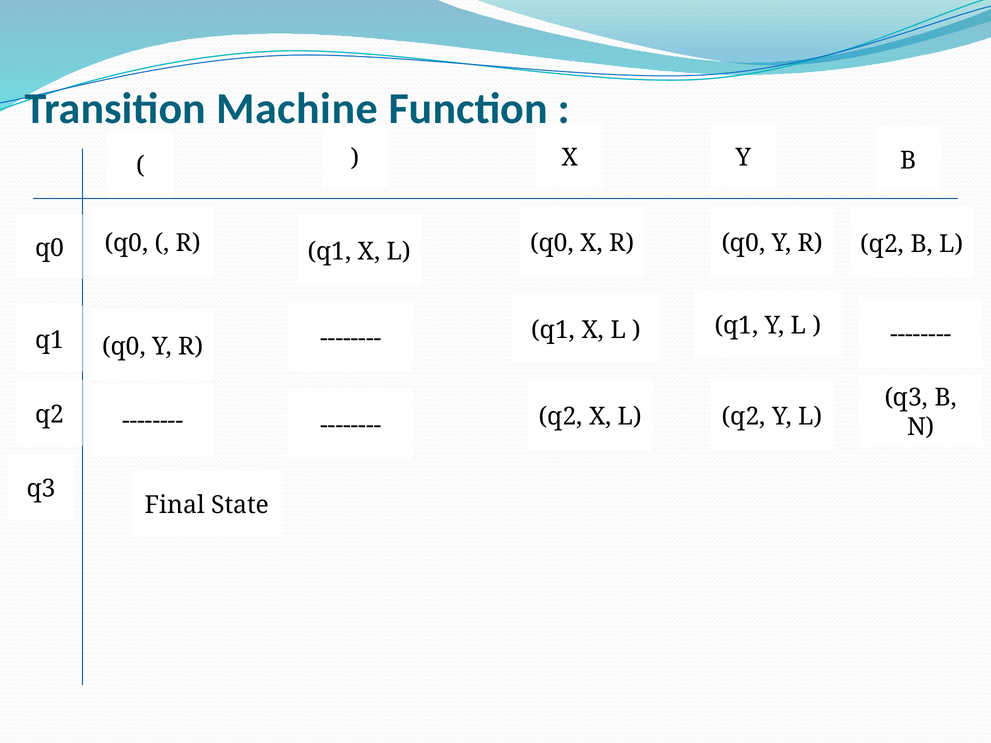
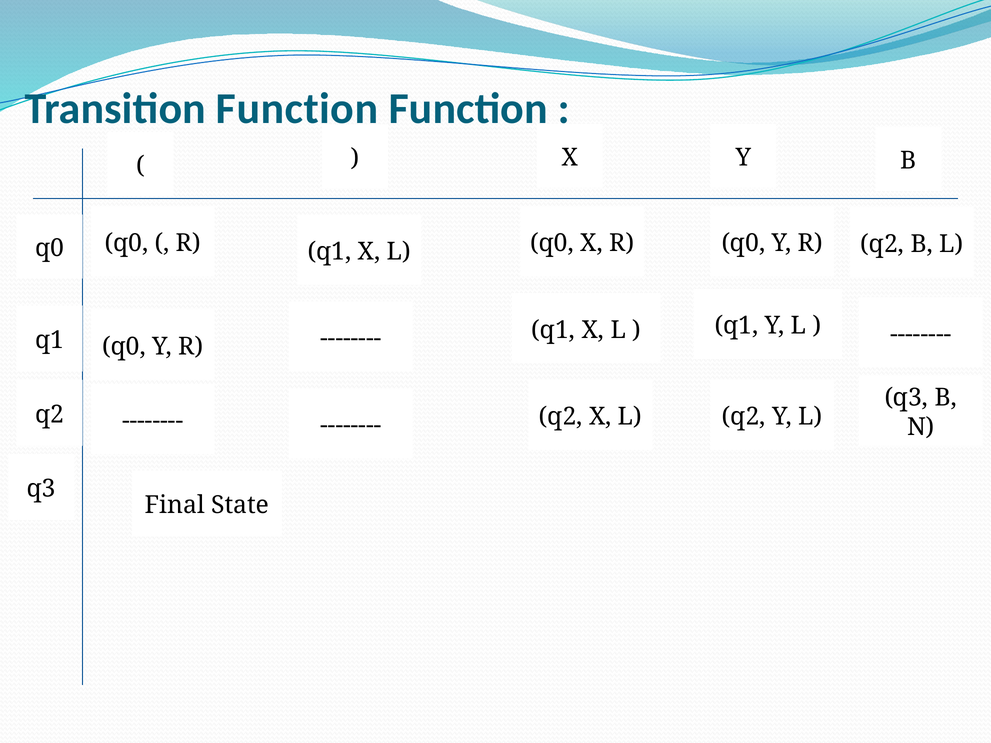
Transition Machine: Machine -> Function (297, 109)
